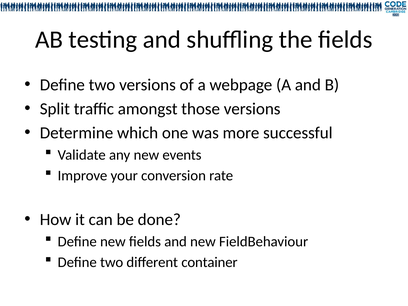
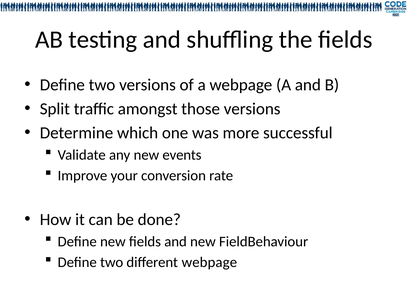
different container: container -> webpage (209, 262)
